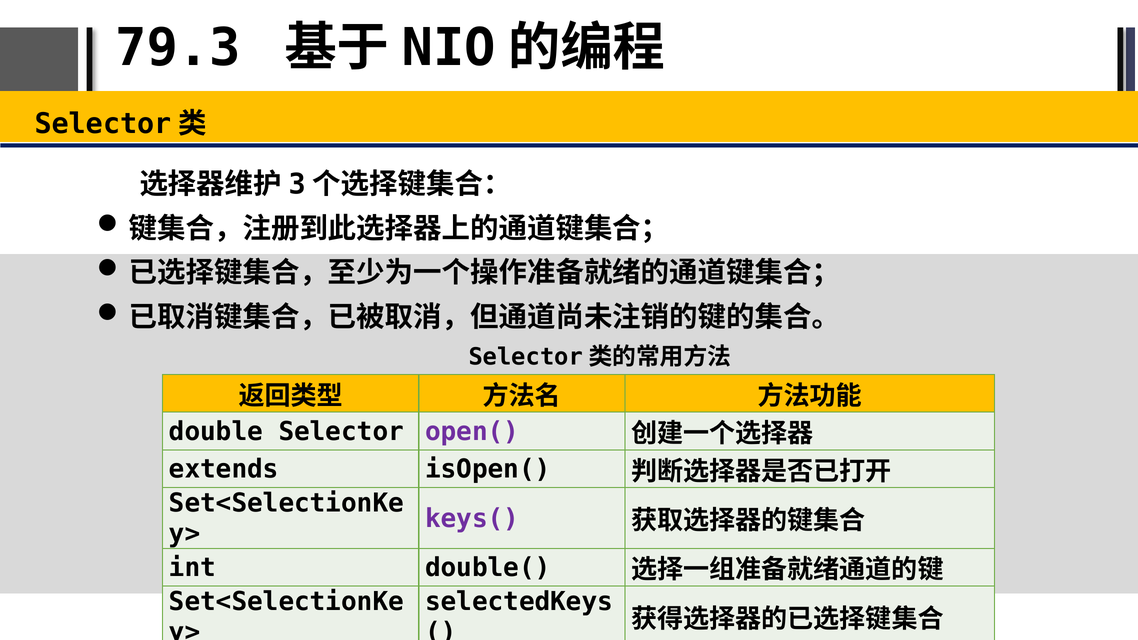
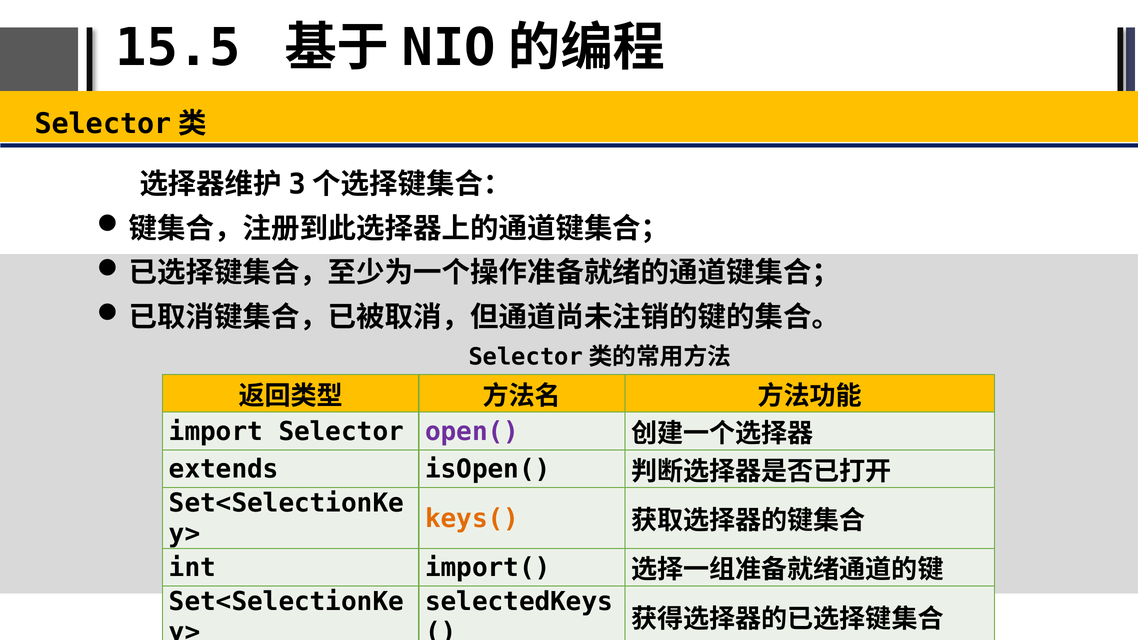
79.3: 79.3 -> 15.5 (178, 48)
double: double -> import (216, 432)
keys( colour: purple -> orange (472, 519)
double(: double( -> import( (488, 568)
